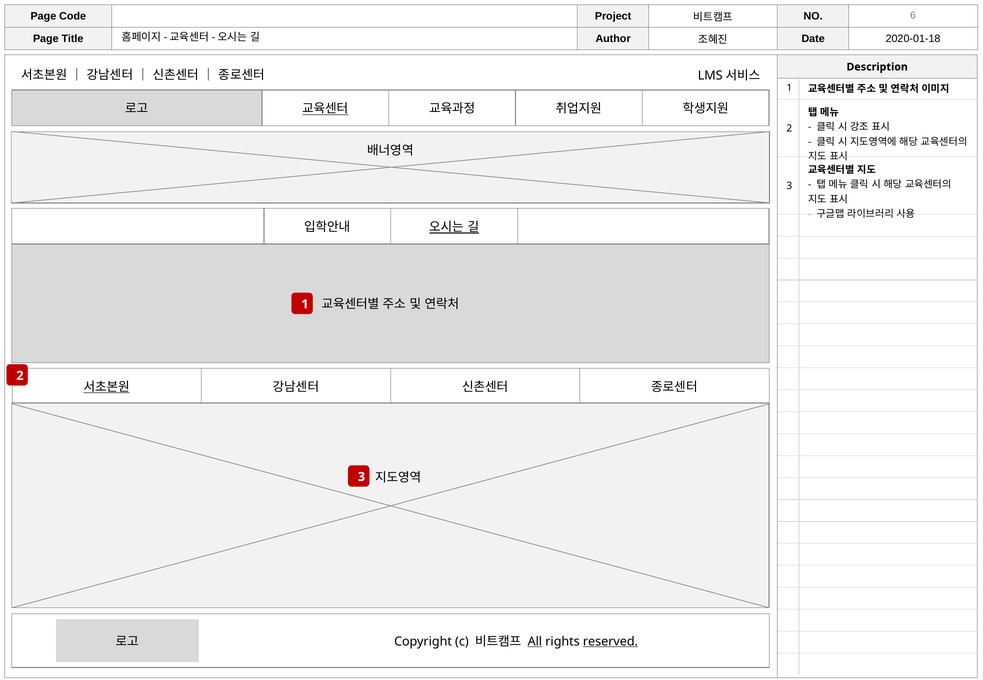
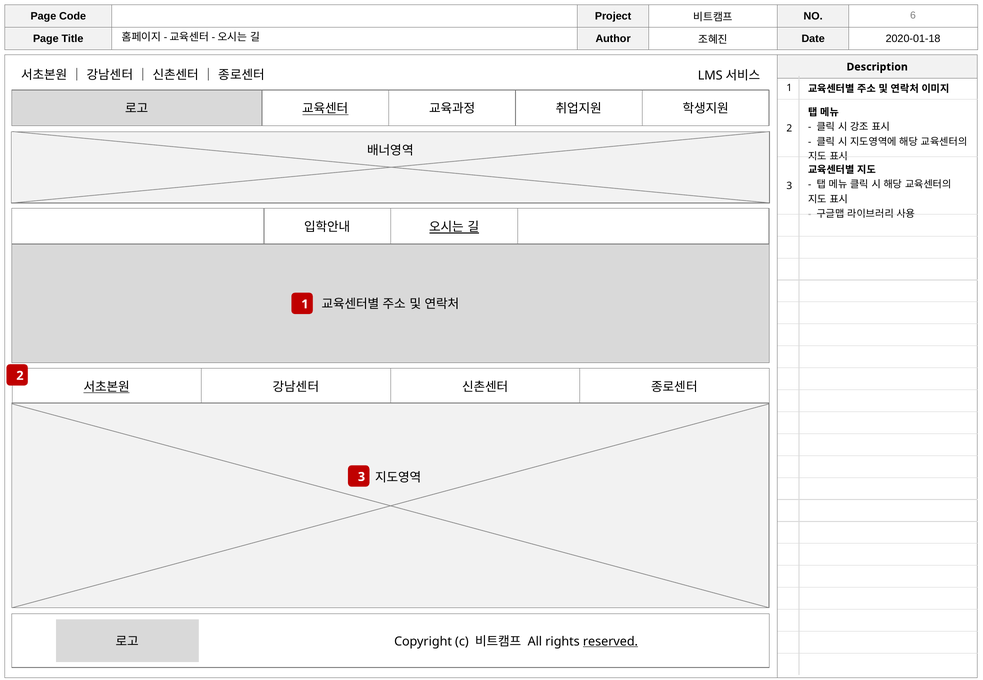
All underline: present -> none (535, 642)
